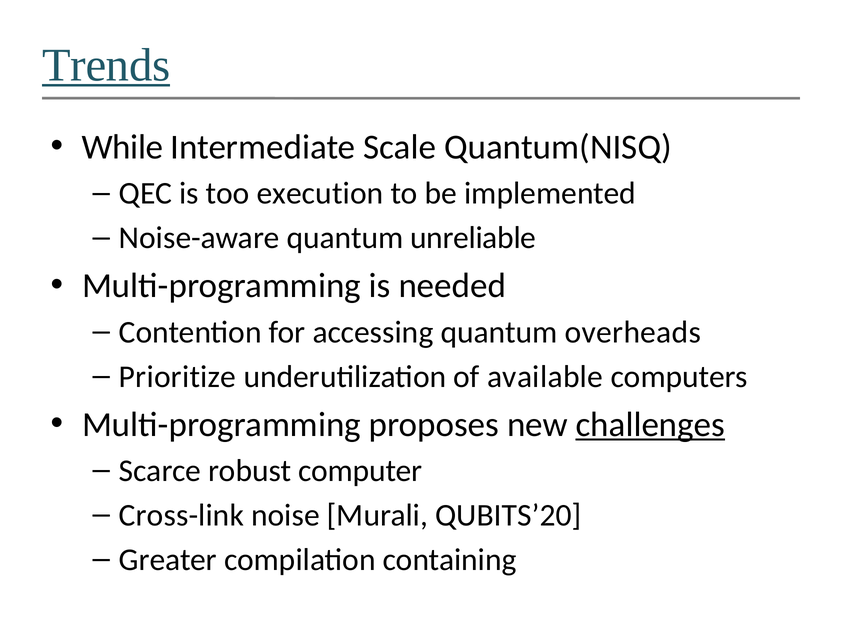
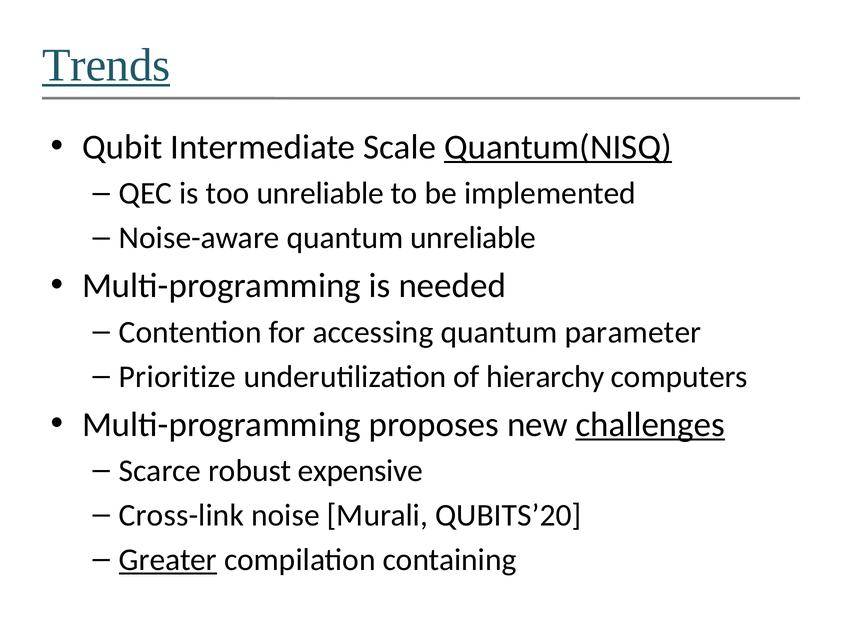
While: While -> Qubit (122, 147)
Quantum(NISQ underline: none -> present (558, 147)
too execution: execution -> unreliable (320, 193)
overheads: overheads -> parameter (633, 332)
available: available -> hierarchy (545, 376)
computer: computer -> expensive (360, 470)
Greater underline: none -> present (168, 559)
